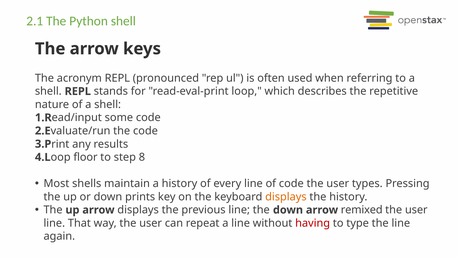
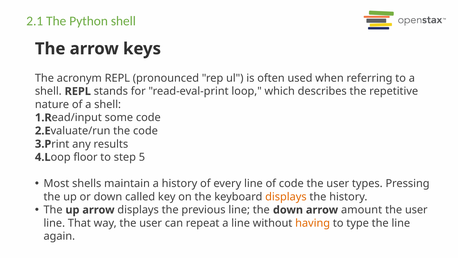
8: 8 -> 5 (142, 157)
prints: prints -> called (140, 196)
remixed: remixed -> amount (362, 210)
having colour: red -> orange (313, 223)
